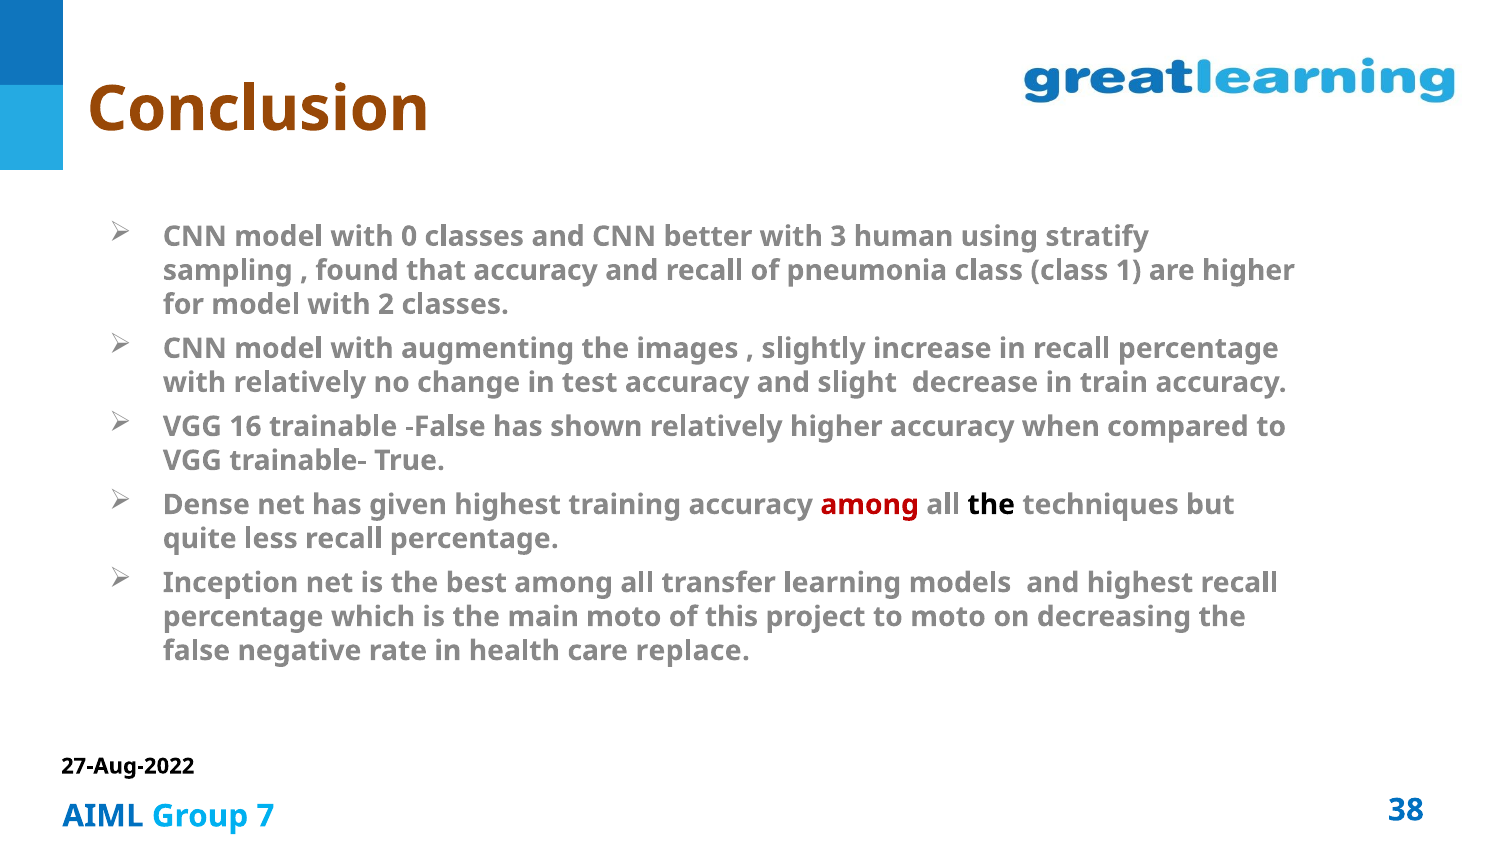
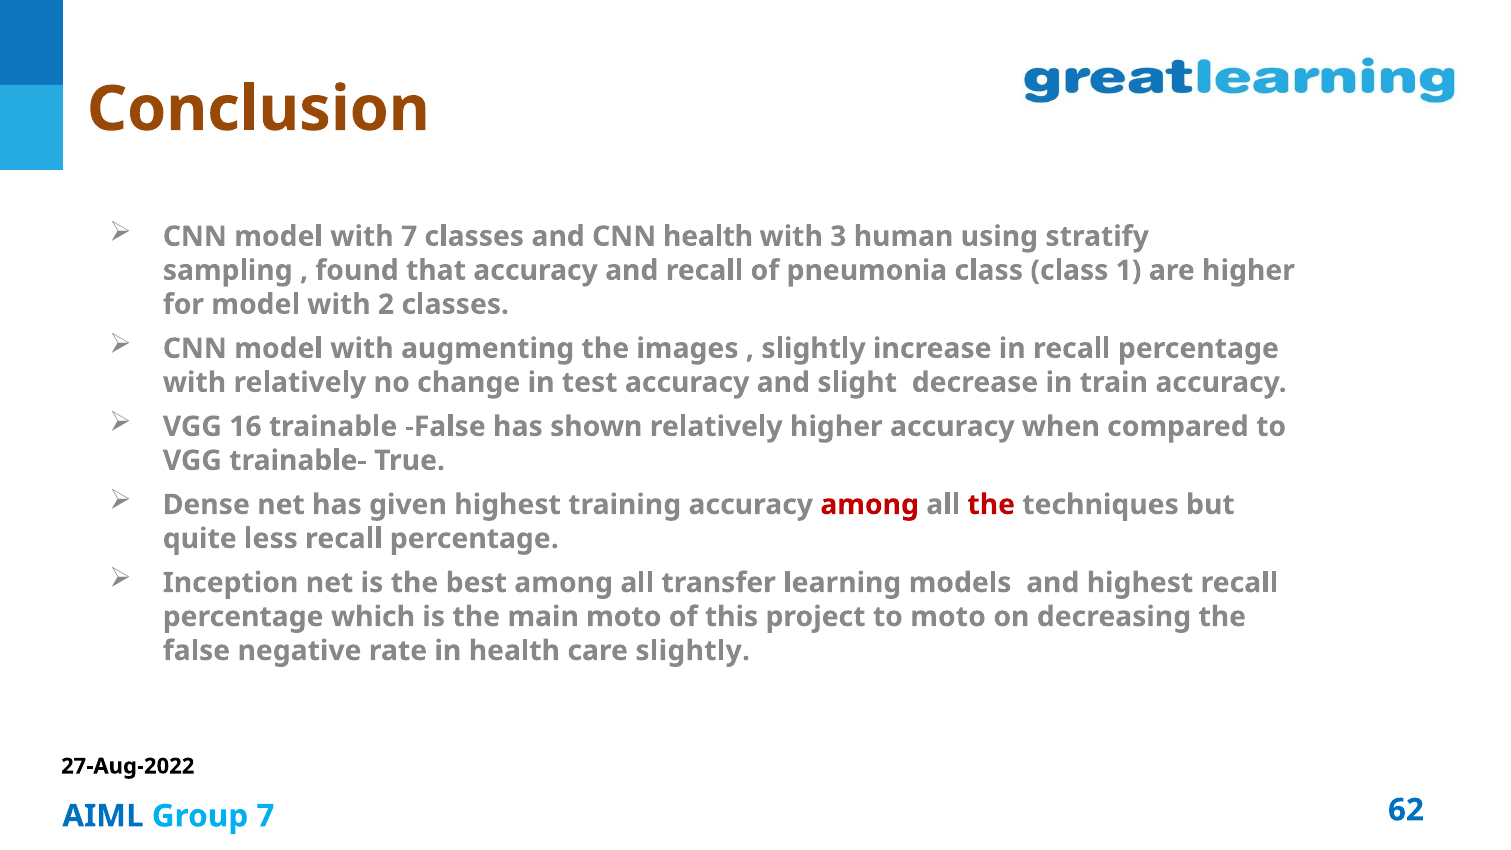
with 0: 0 -> 7 (409, 236)
CNN better: better -> health (708, 236)
the colour: black -> red (991, 505)
care replace: replace -> slightly (693, 651)
38: 38 -> 62 (1406, 810)
